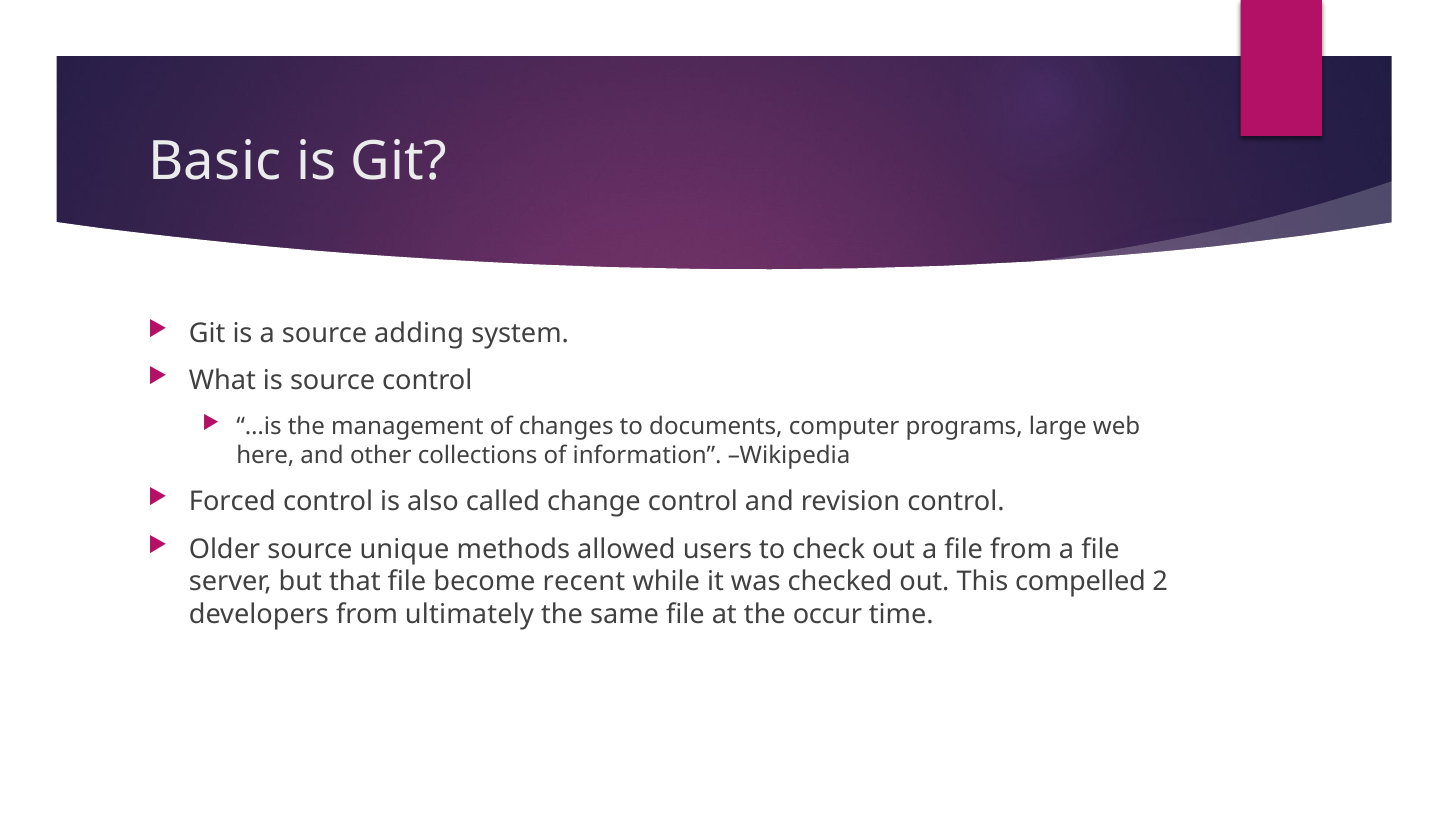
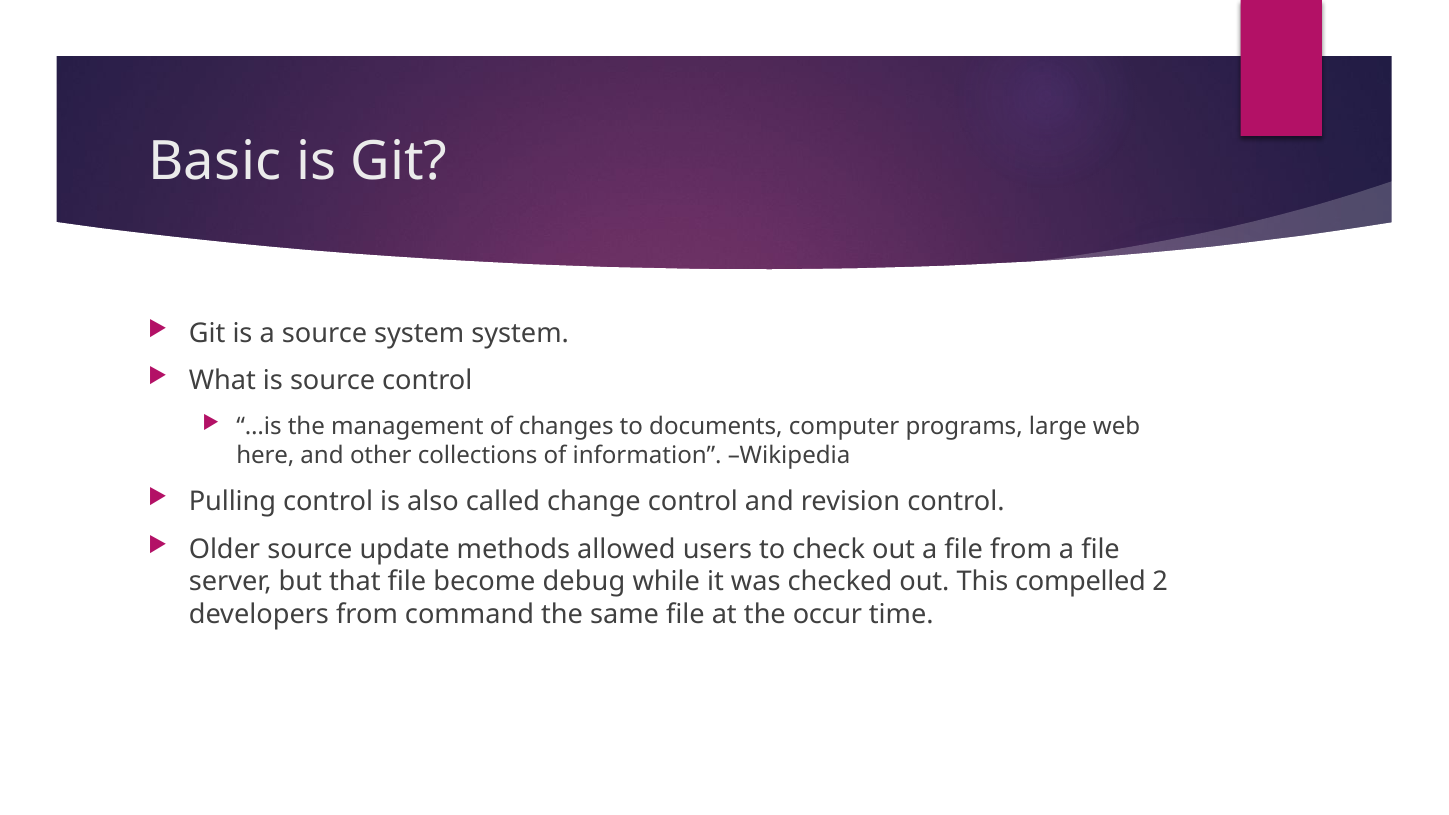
source adding: adding -> system (419, 333)
Forced: Forced -> Pulling (232, 502)
unique: unique -> update (405, 549)
recent: recent -> debug (584, 582)
ultimately: ultimately -> command (470, 614)
